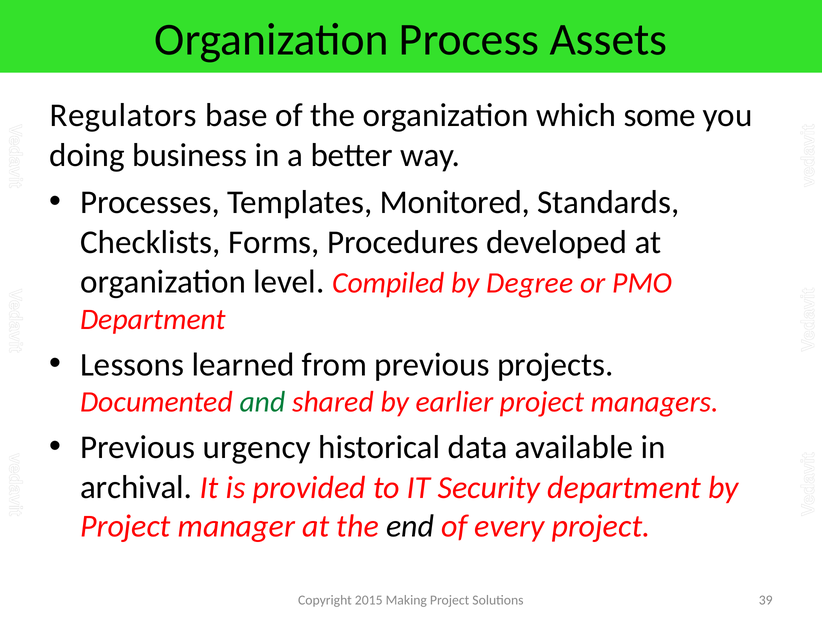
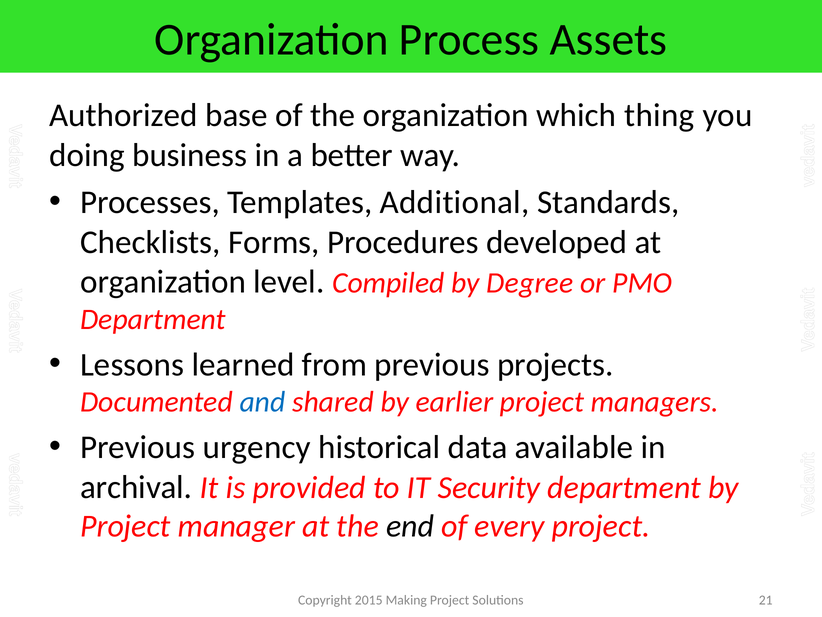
Regulators: Regulators -> Authorized (123, 115)
some: some -> thing (659, 115)
Monitored: Monitored -> Additional (455, 202)
and colour: green -> blue (263, 402)
39: 39 -> 21 (766, 600)
